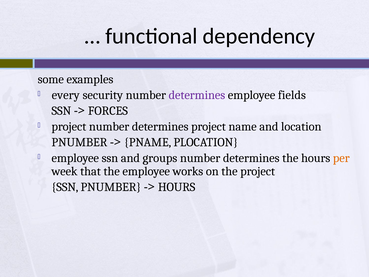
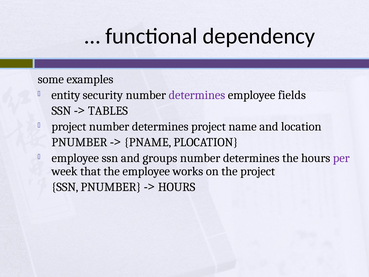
every: every -> entity (66, 95)
FORCES: FORCES -> TABLES (108, 111)
per colour: orange -> purple (341, 158)
